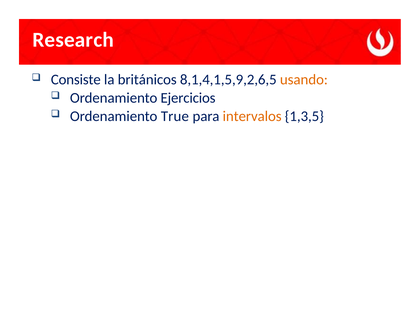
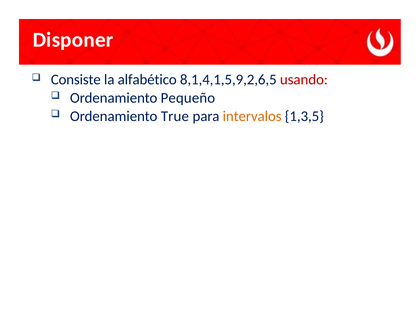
Research: Research -> Disponer (73, 40)
británicos: británicos -> alfabético (147, 80)
usando colour: orange -> red (304, 80)
Ejercicios: Ejercicios -> Pequeño (188, 98)
